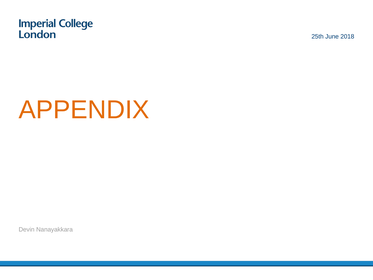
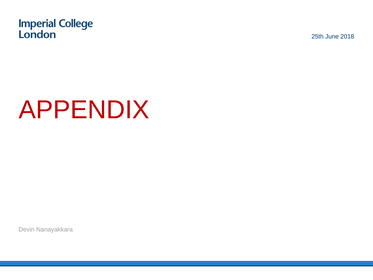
APPENDIX colour: orange -> red (84, 110)
